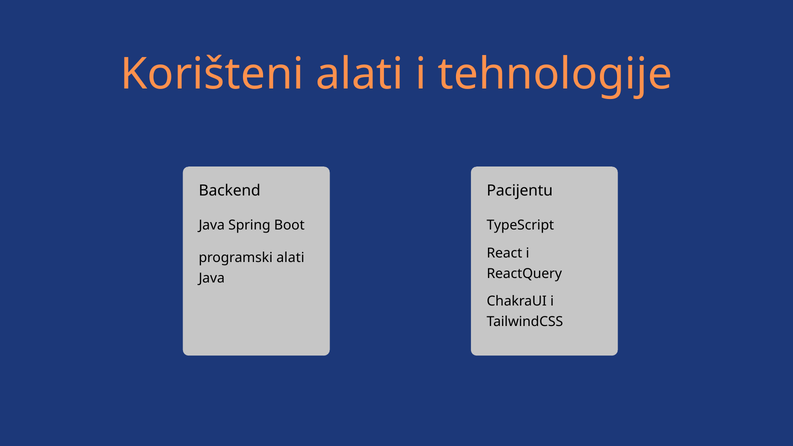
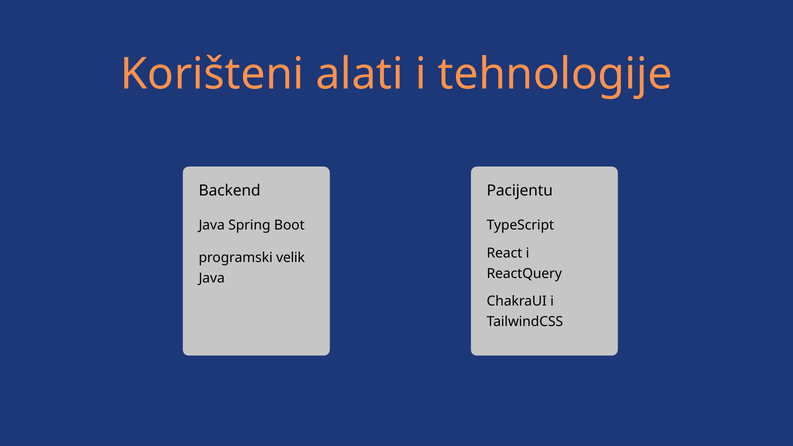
programski alati: alati -> velik (291, 258)
